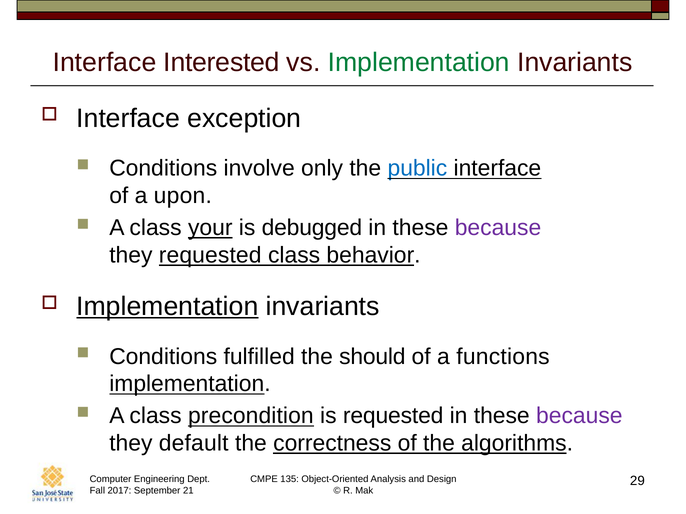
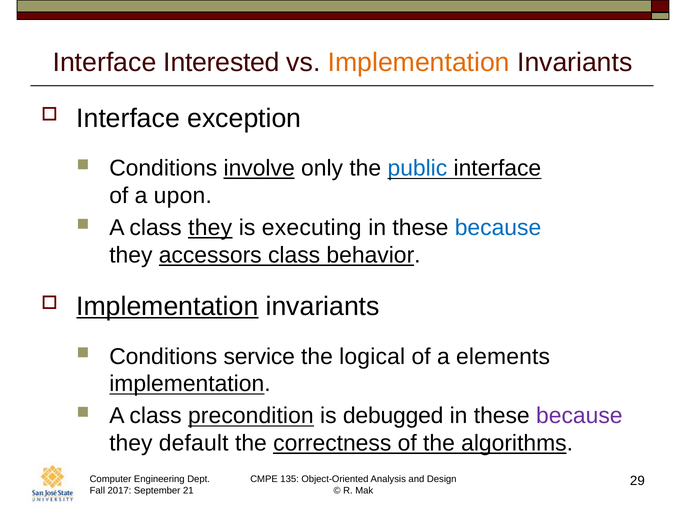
Implementation colour: green -> orange (419, 62)
involve underline: none -> present (259, 169)
class your: your -> they (210, 228)
debugged: debugged -> executing (312, 228)
because colour: purple -> blue (498, 228)
they requested: requested -> accessors (210, 255)
fulfilled: fulfilled -> service (259, 357)
should: should -> logical (372, 357)
functions: functions -> elements (503, 357)
is requested: requested -> debugged (393, 416)
